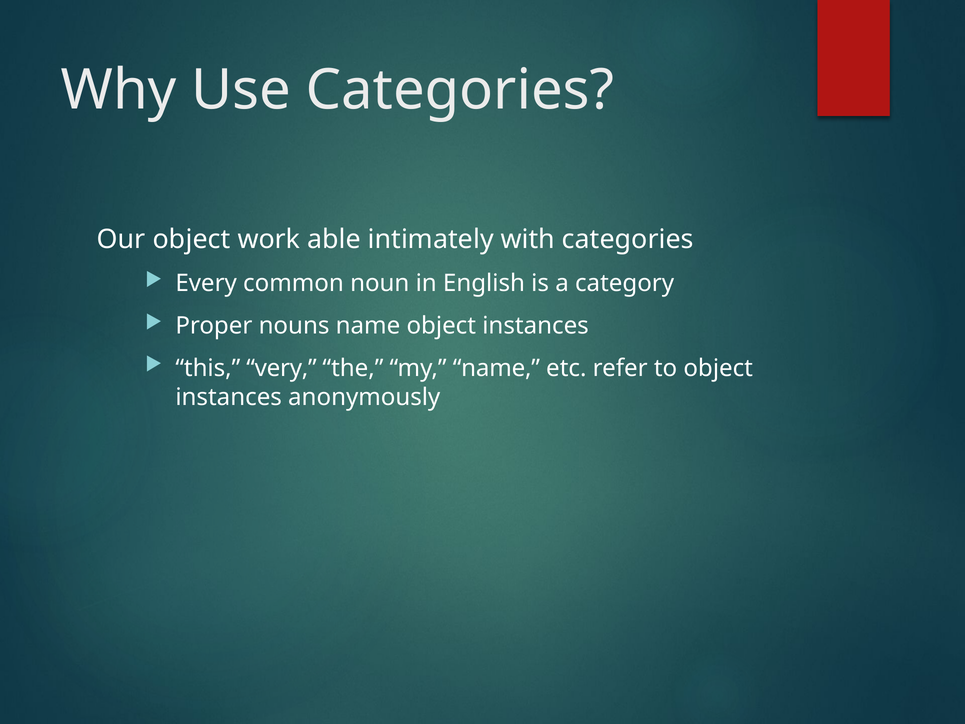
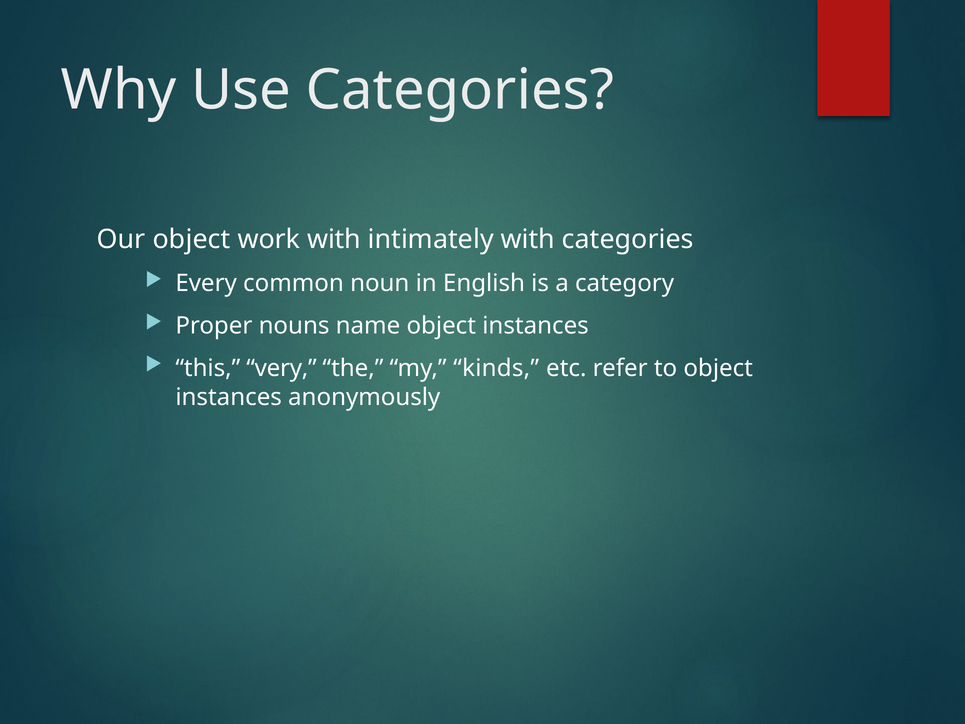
work able: able -> with (334, 239)
my name: name -> kinds (496, 368)
